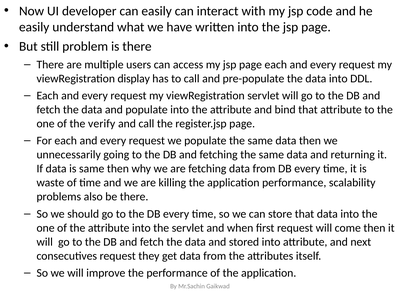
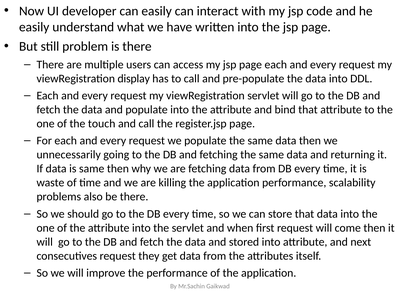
verify: verify -> touch (102, 124)
